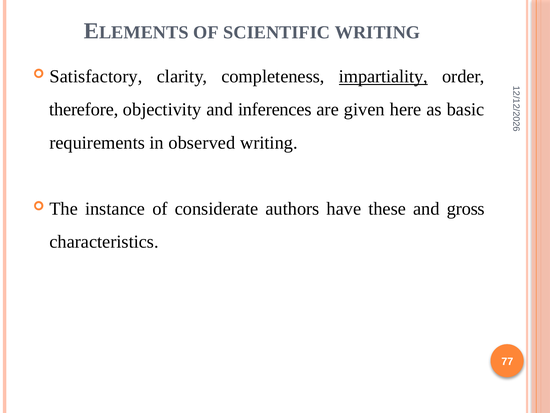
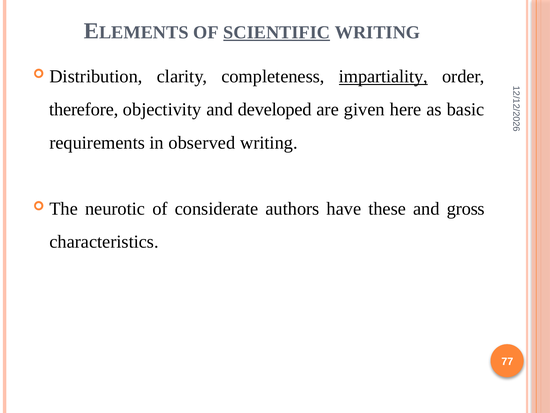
SCIENTIFIC underline: none -> present (277, 32)
Satisfactory: Satisfactory -> Distribution (96, 76)
inferences: inferences -> developed (275, 109)
instance: instance -> neurotic (115, 208)
